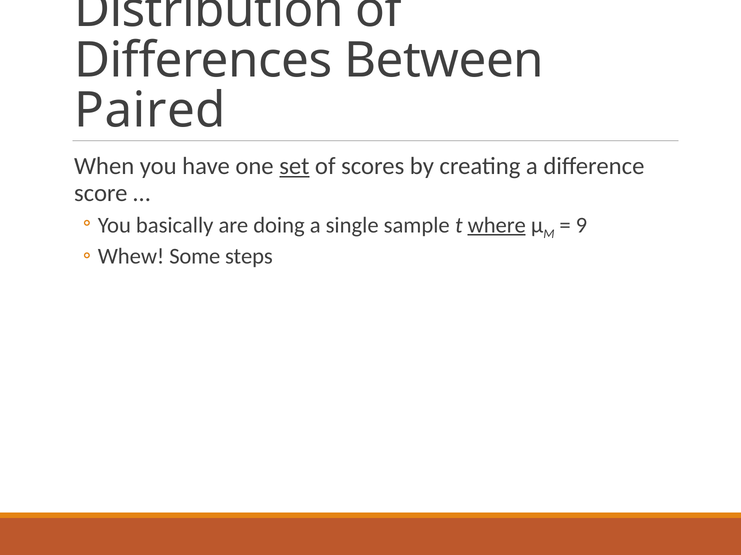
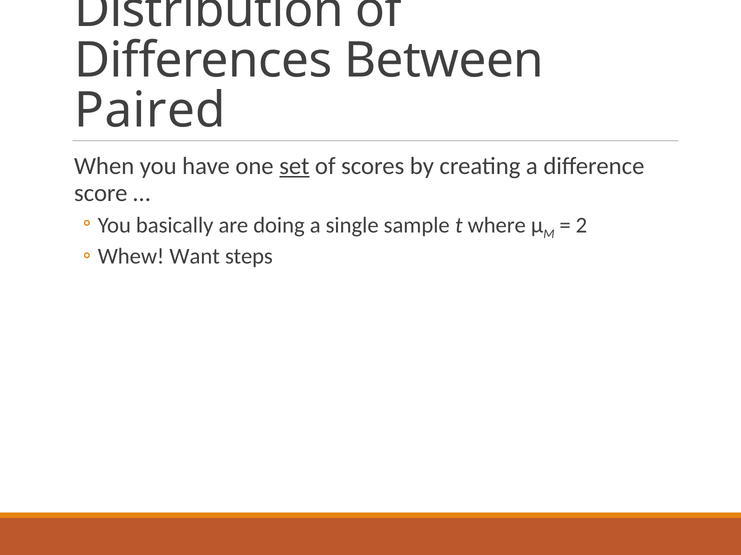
where underline: present -> none (497, 226)
9: 9 -> 2 (581, 226)
Some: Some -> Want (195, 257)
